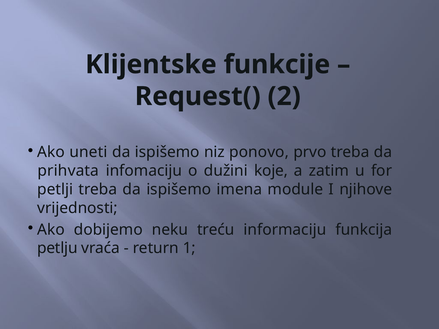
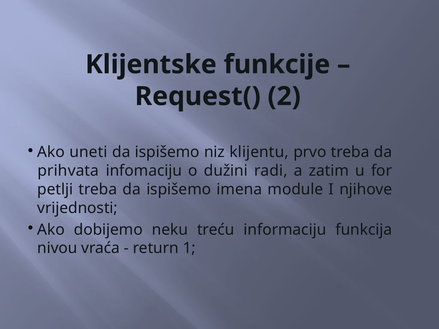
ponovo: ponovo -> klijentu (259, 152)
koje: koje -> radi (271, 171)
petlju: petlju -> nivou (57, 248)
